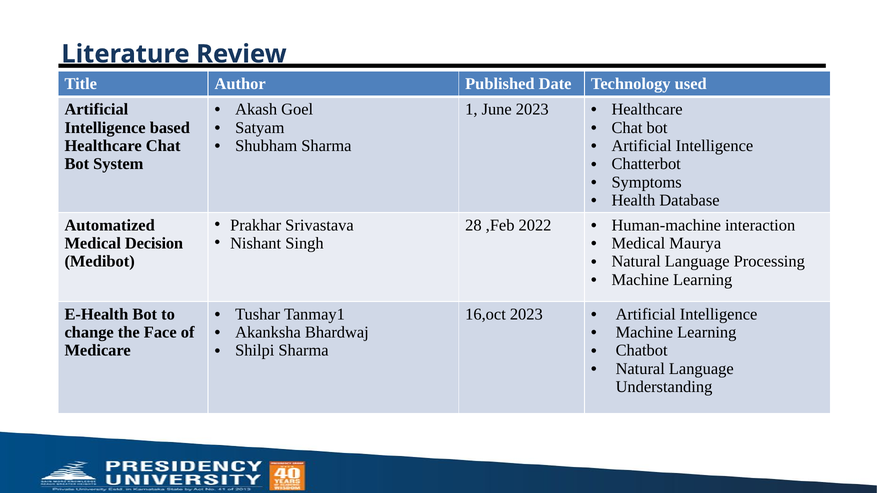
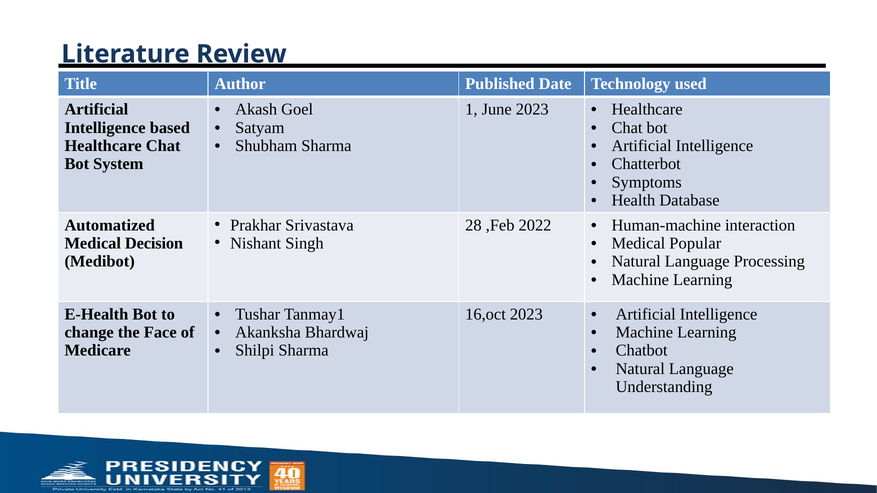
Maurya: Maurya -> Popular (695, 244)
